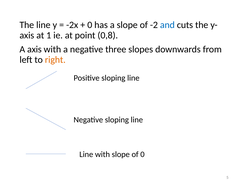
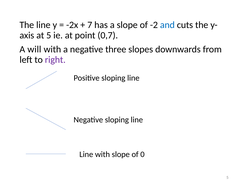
0: 0 -> 7 (90, 25)
at 1: 1 -> 5 (49, 35)
0,8: 0,8 -> 0,7 (108, 35)
A axis: axis -> will (34, 49)
right colour: orange -> purple (55, 60)
